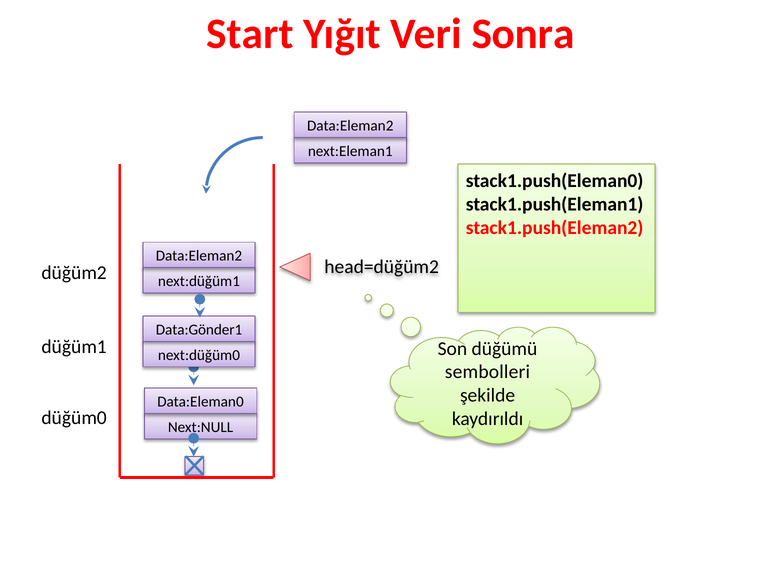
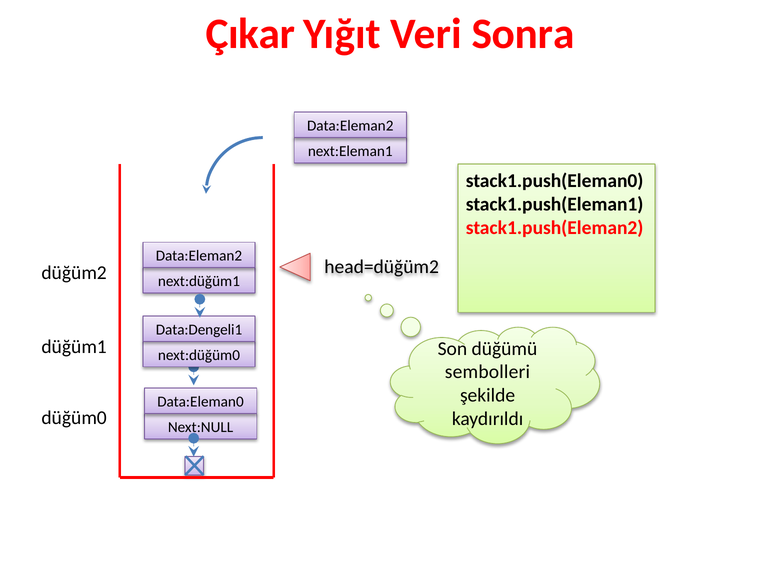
Start: Start -> Çıkar (250, 34)
Data:Gönder1: Data:Gönder1 -> Data:Dengeli1 (199, 330)
